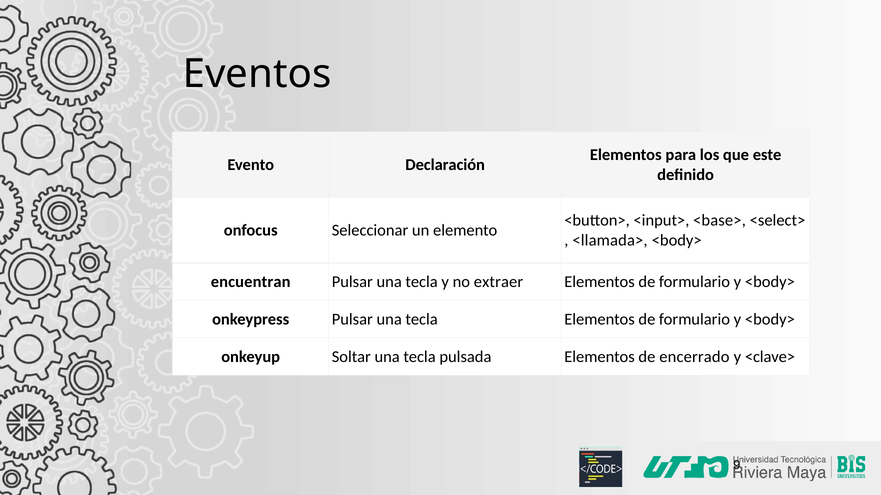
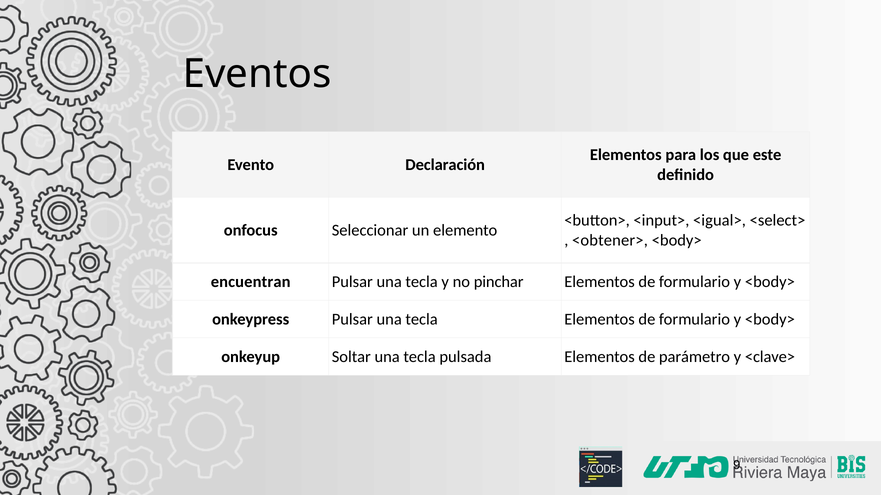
<base>: <base> -> <igual> (720, 221)
<llamada>: <llamada> -> <obtener> (610, 241)
extraer: extraer -> pinchar (499, 282)
encerrado: encerrado -> parámetro (695, 357)
